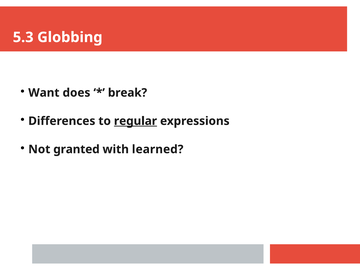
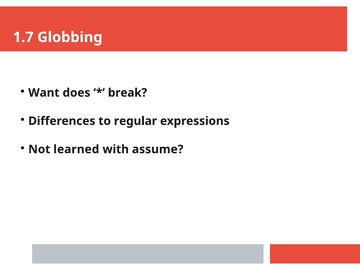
5.3: 5.3 -> 1.7 (23, 37)
regular underline: present -> none (135, 121)
granted: granted -> learned (76, 149)
learned: learned -> assume (158, 149)
